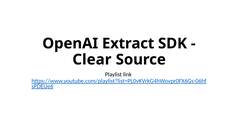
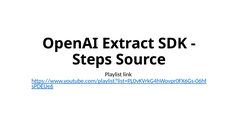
Clear: Clear -> Steps (92, 59)
